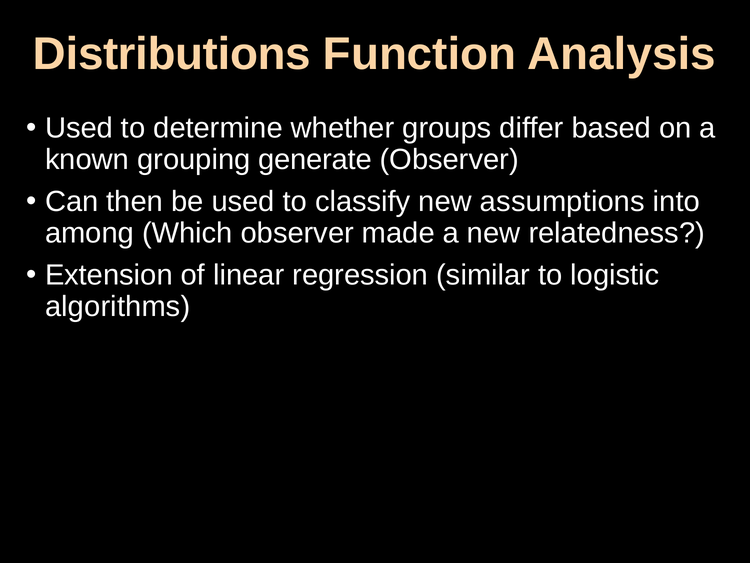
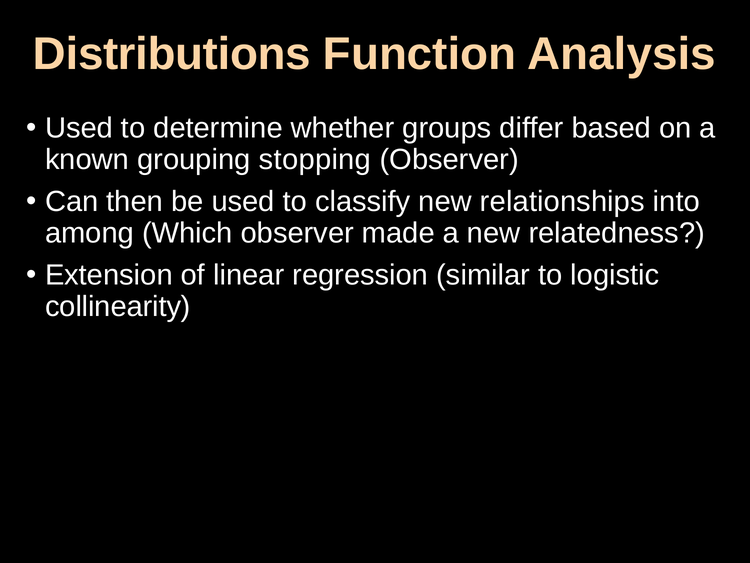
generate: generate -> stopping (315, 160)
assumptions: assumptions -> relationships (562, 201)
algorithms: algorithms -> collinearity (118, 306)
